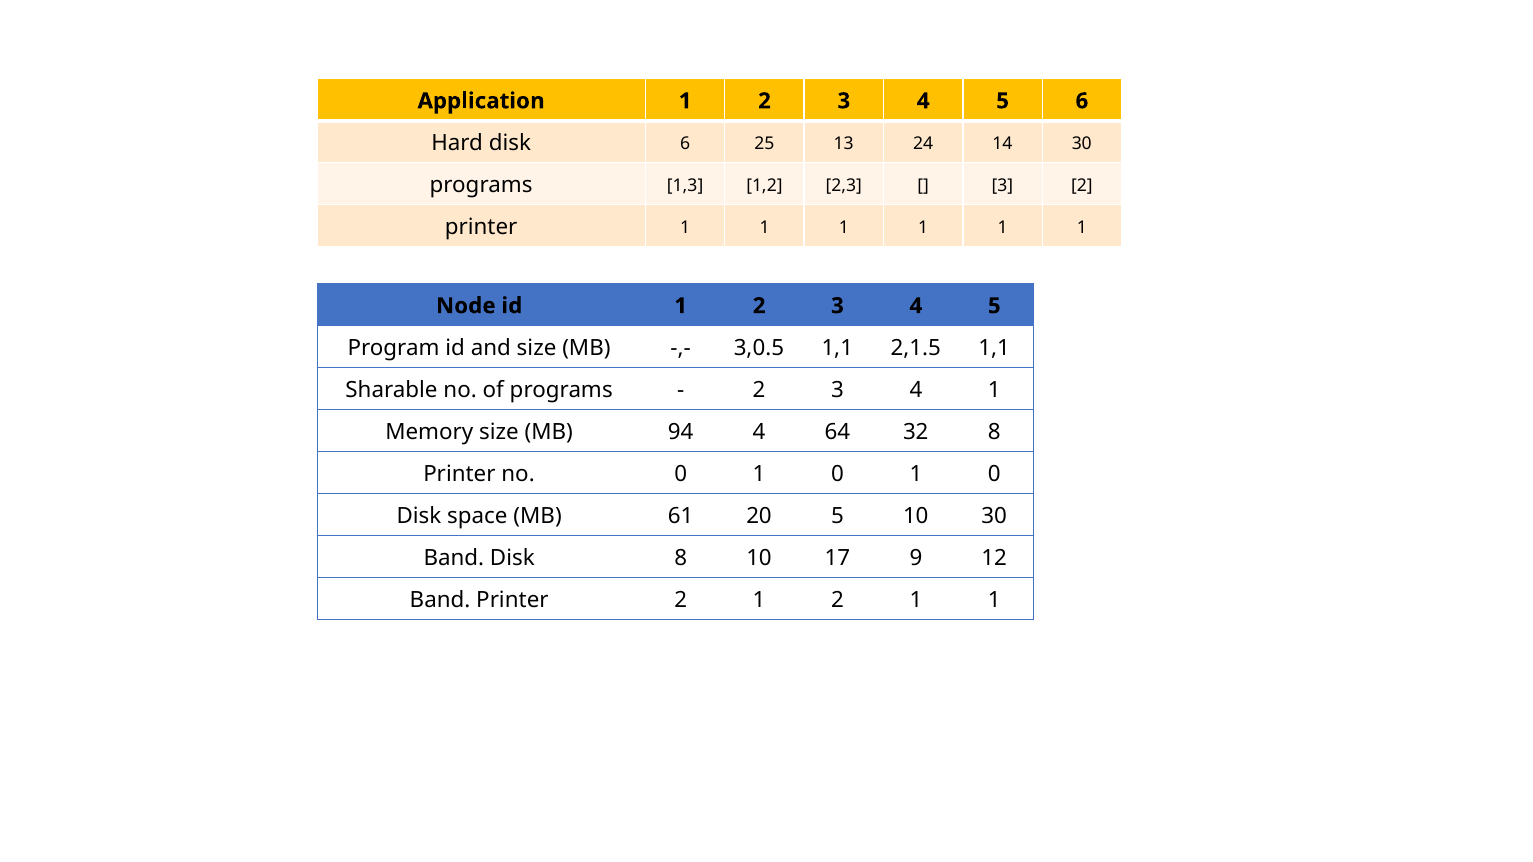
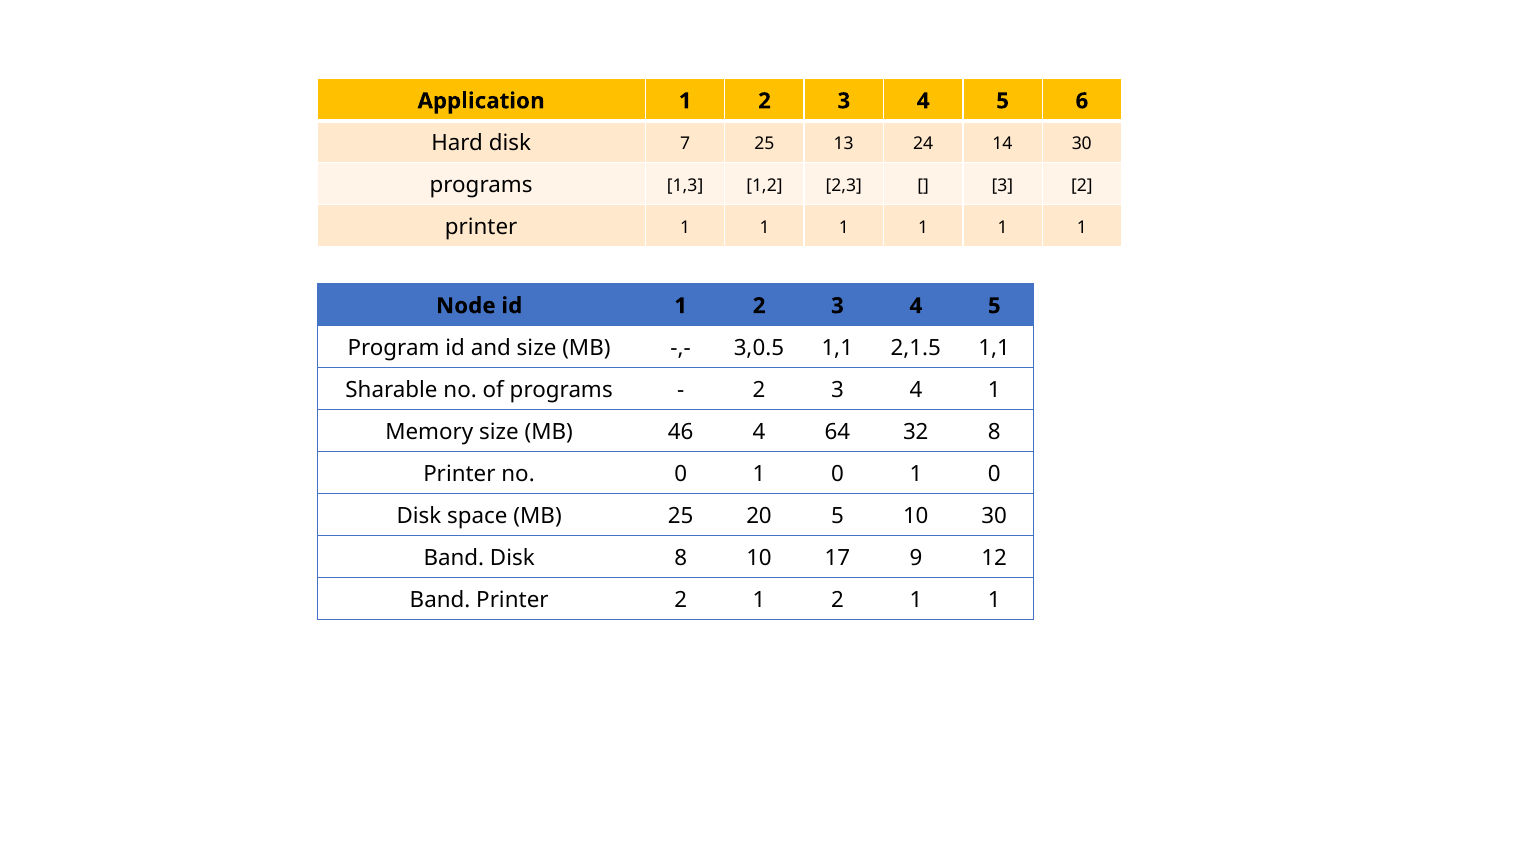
disk 6: 6 -> 7 (685, 143)
94: 94 -> 46 (681, 432)
MB 61: 61 -> 25 (681, 516)
